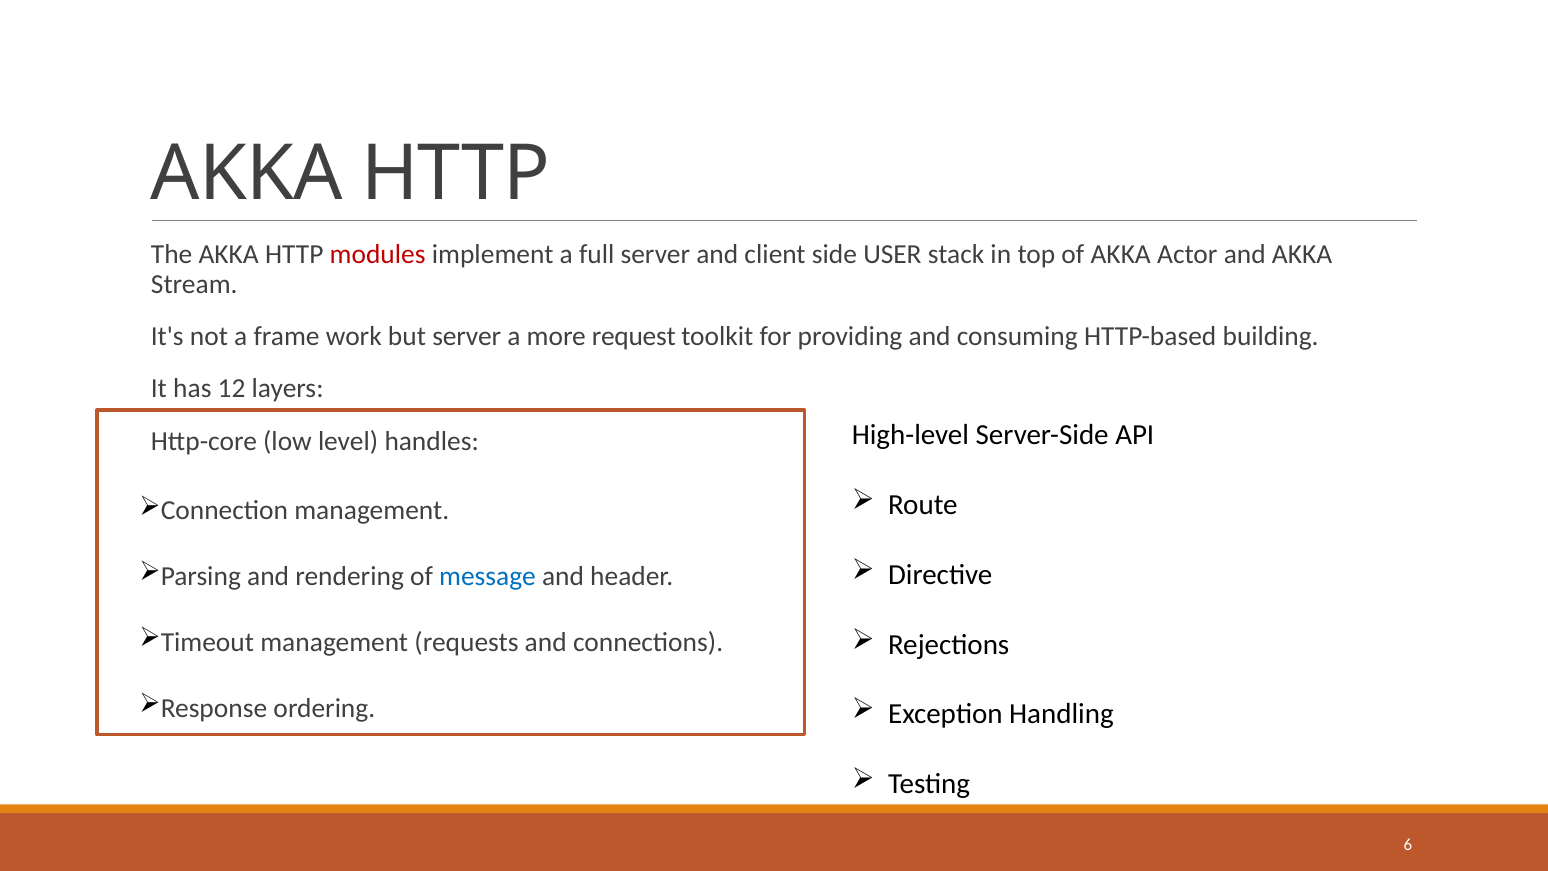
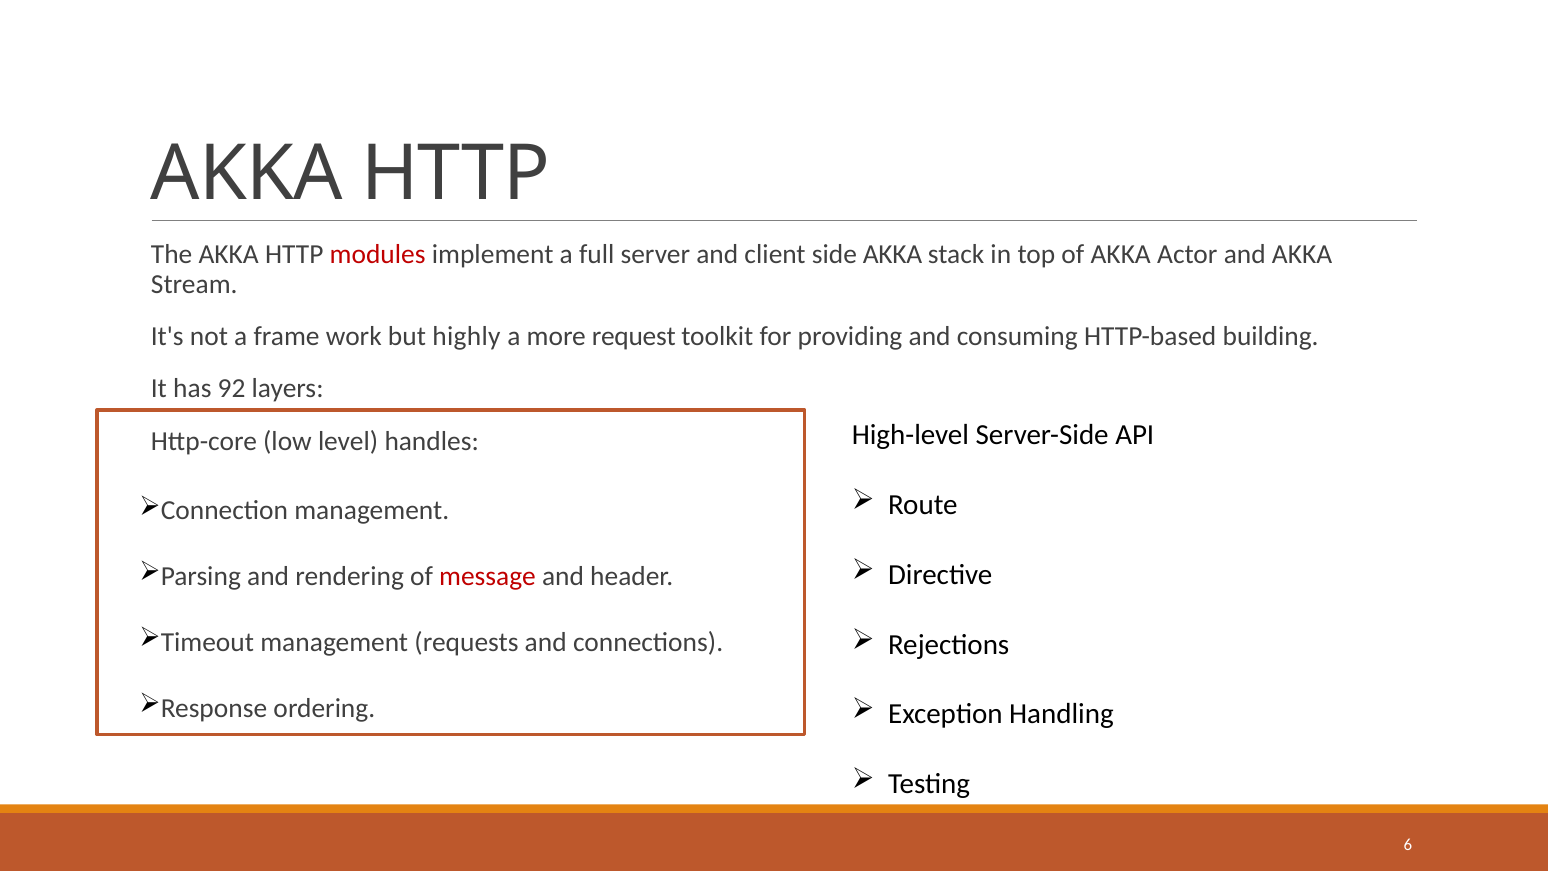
side USER: USER -> AKKA (893, 255)
but server: server -> highly (466, 337)
12: 12 -> 92 (232, 389)
message colour: blue -> red (487, 576)
